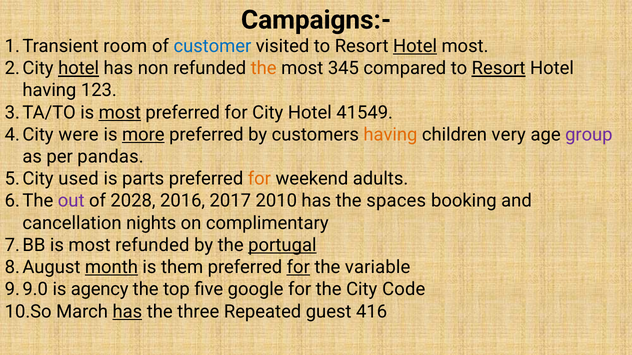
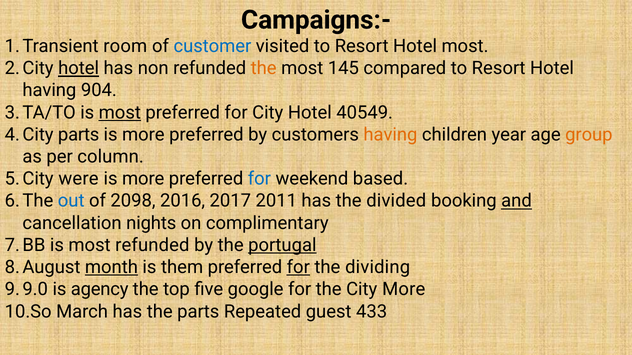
Hotel underline: present -> none (415, 46)
345: 345 -> 145 (343, 68)
Resort underline: present -> none (499, 68)
123: 123 -> 904 (99, 91)
41549: 41549 -> 40549 (365, 113)
were: were -> parts (79, 135)
more underline: present -> none (143, 135)
very: very -> year (509, 135)
group colour: purple -> orange (589, 135)
pandas: pandas -> column (111, 157)
used: used -> were (78, 179)
parts: parts -> more (143, 179)
for colour: orange -> blue (259, 179)
adults: adults -> based (380, 179)
out colour: purple -> blue (71, 201)
2028: 2028 -> 2098 (133, 201)
2010: 2010 -> 2011 (276, 201)
spaces: spaces -> divided (396, 201)
and underline: none -> present (517, 201)
variable: variable -> dividing (378, 268)
City Code: Code -> More (404, 290)
has underline: present -> none (127, 312)
the three: three -> parts (198, 312)
416: 416 -> 433 (372, 312)
